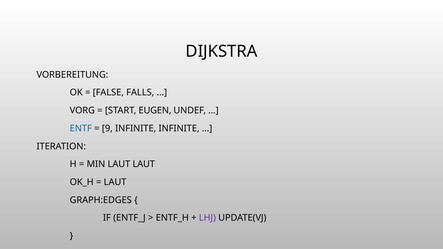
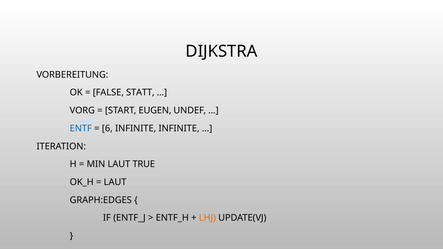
FALLS: FALLS -> STATT (140, 93)
9: 9 -> 6 (107, 128)
LAUT LAUT: LAUT -> TRUE (144, 164)
LHJ colour: purple -> orange (207, 218)
